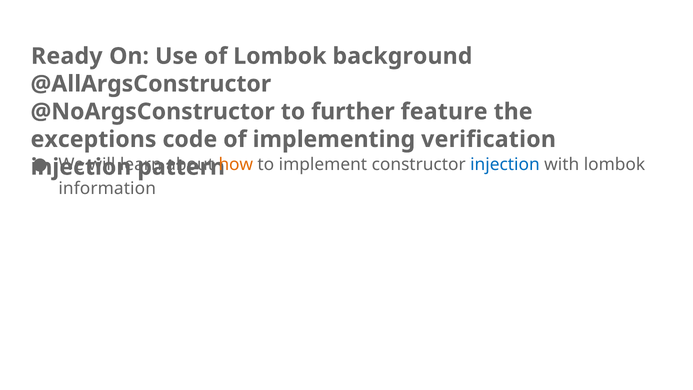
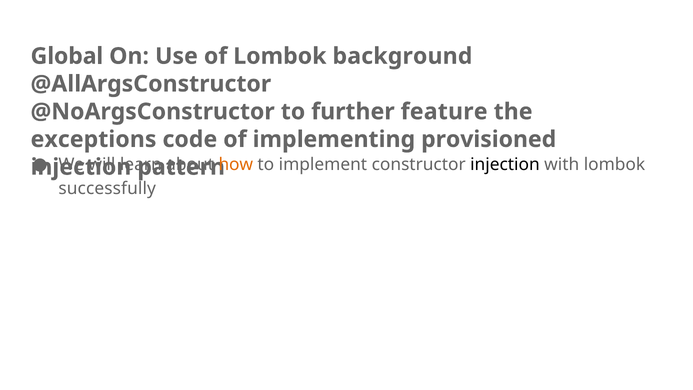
Ready: Ready -> Global (67, 56)
verification: verification -> provisioned (489, 139)
injection colour: blue -> black (505, 164)
information: information -> successfully (107, 188)
